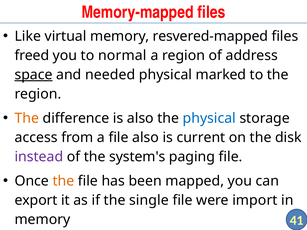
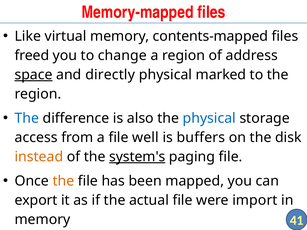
resvered-mapped: resvered-mapped -> contents-mapped (210, 36)
normal: normal -> change (122, 56)
needed: needed -> directly (110, 75)
The colour: orange -> blue (27, 118)
file also: also -> well (145, 138)
current: current -> buffers (201, 138)
instead colour: purple -> orange (39, 157)
system's underline: none -> present (137, 157)
single: single -> actual (149, 201)
